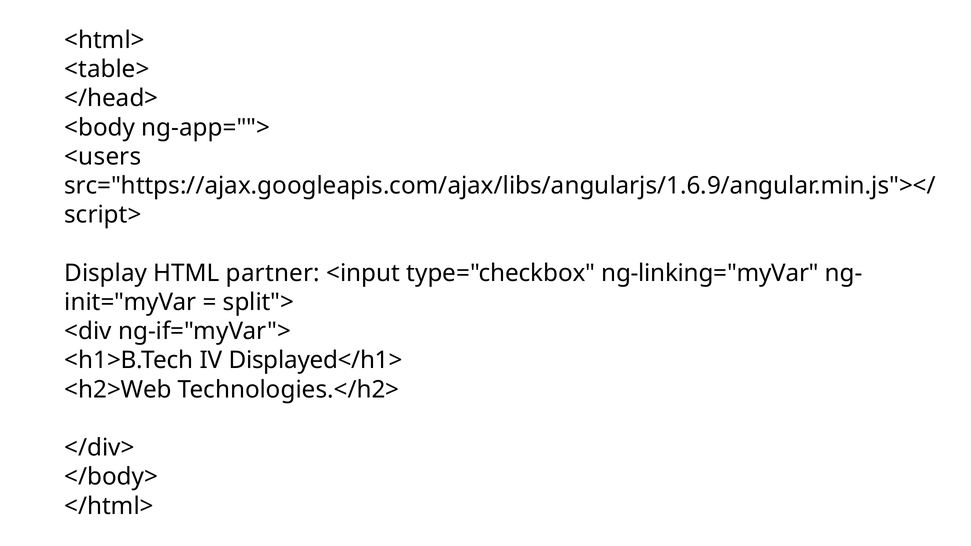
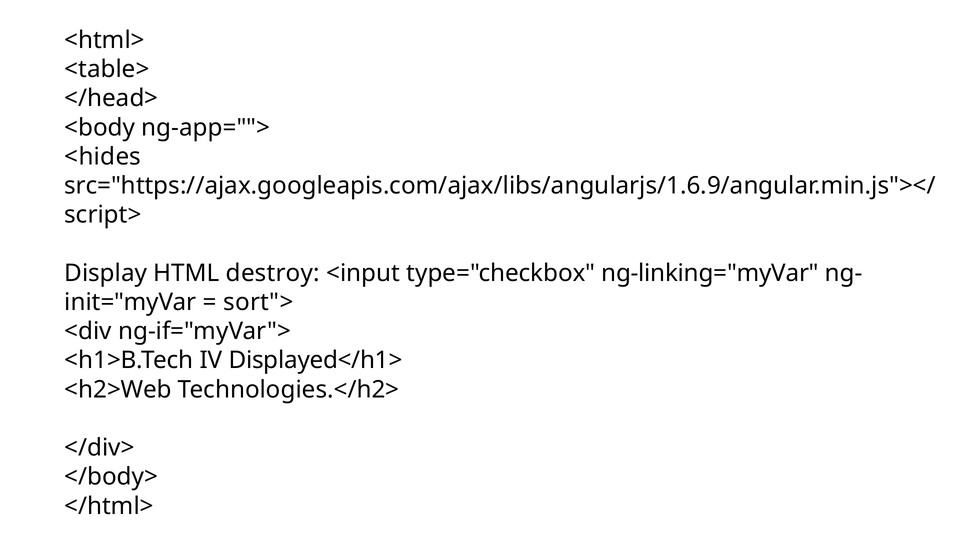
<users: <users -> <hides (103, 157)
partner: partner -> destroy (273, 273)
split">: split"> -> sort"> (258, 302)
